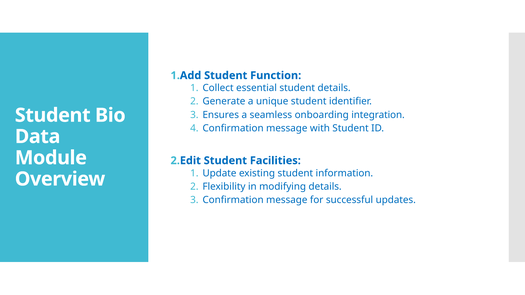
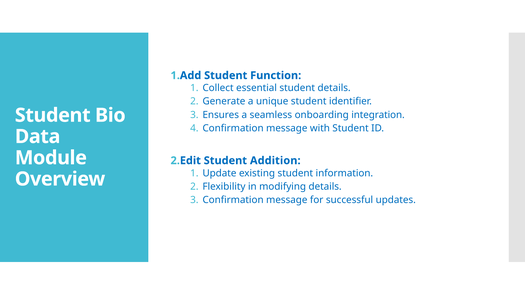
Facilities: Facilities -> Addition (275, 161)
